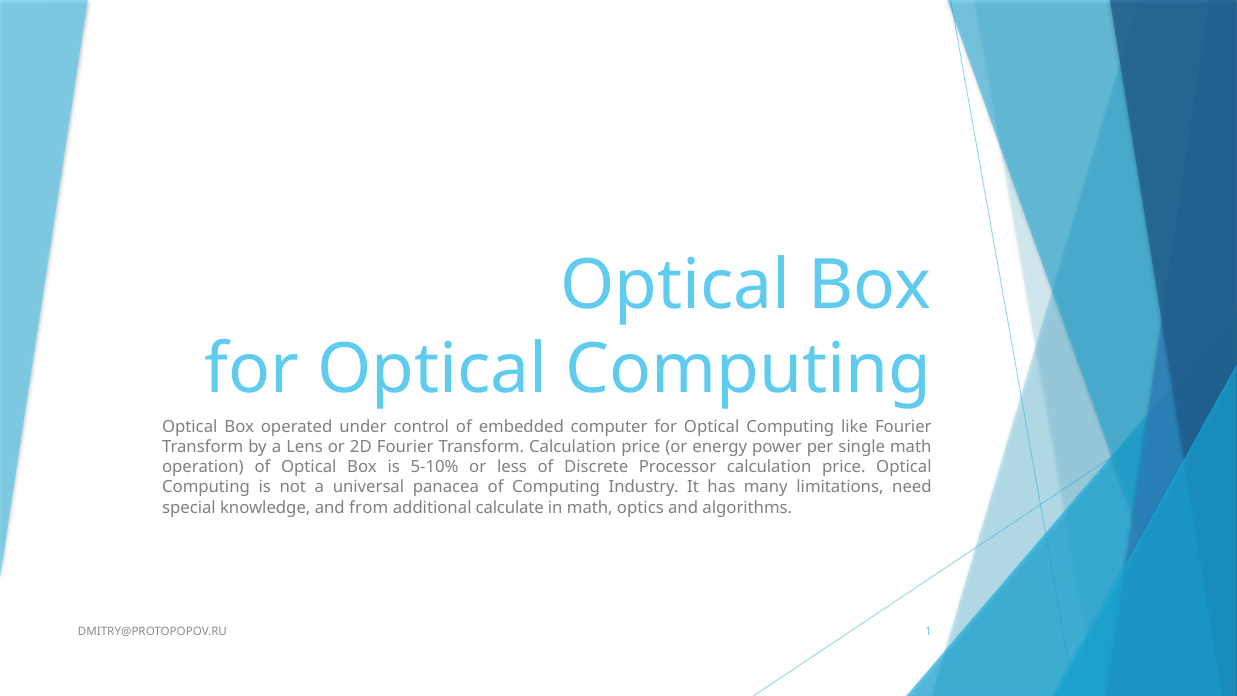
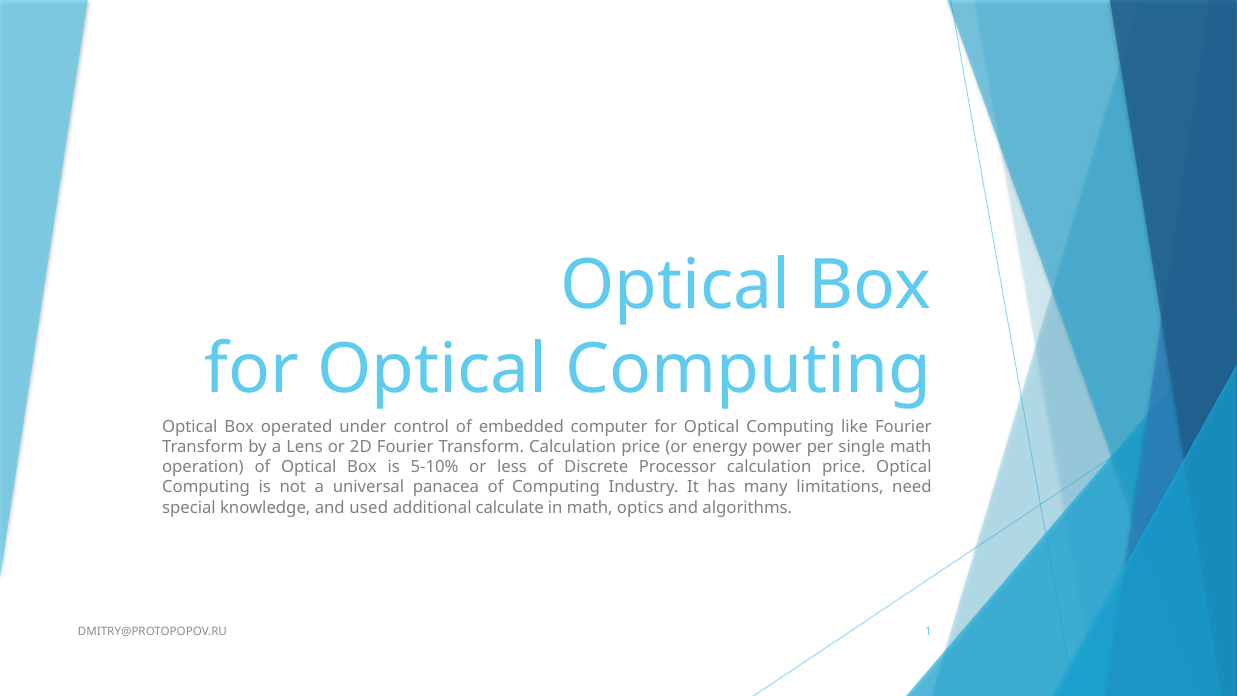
from: from -> used (369, 507)
